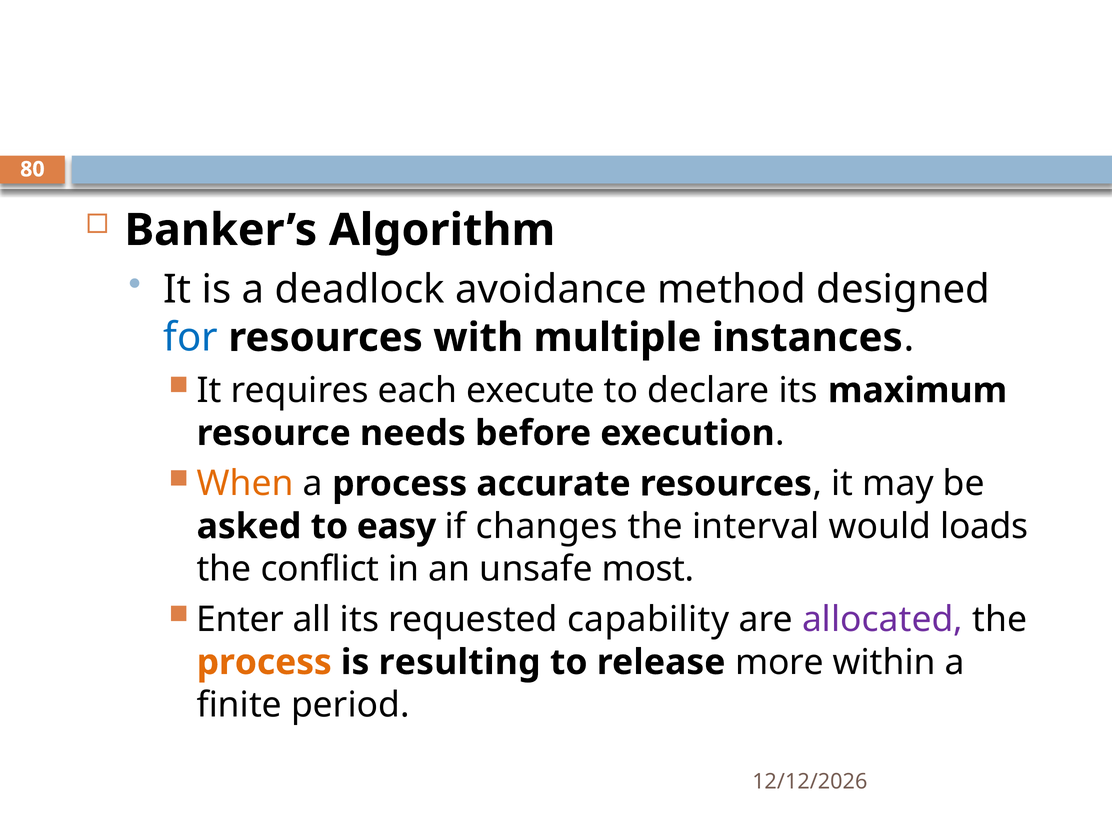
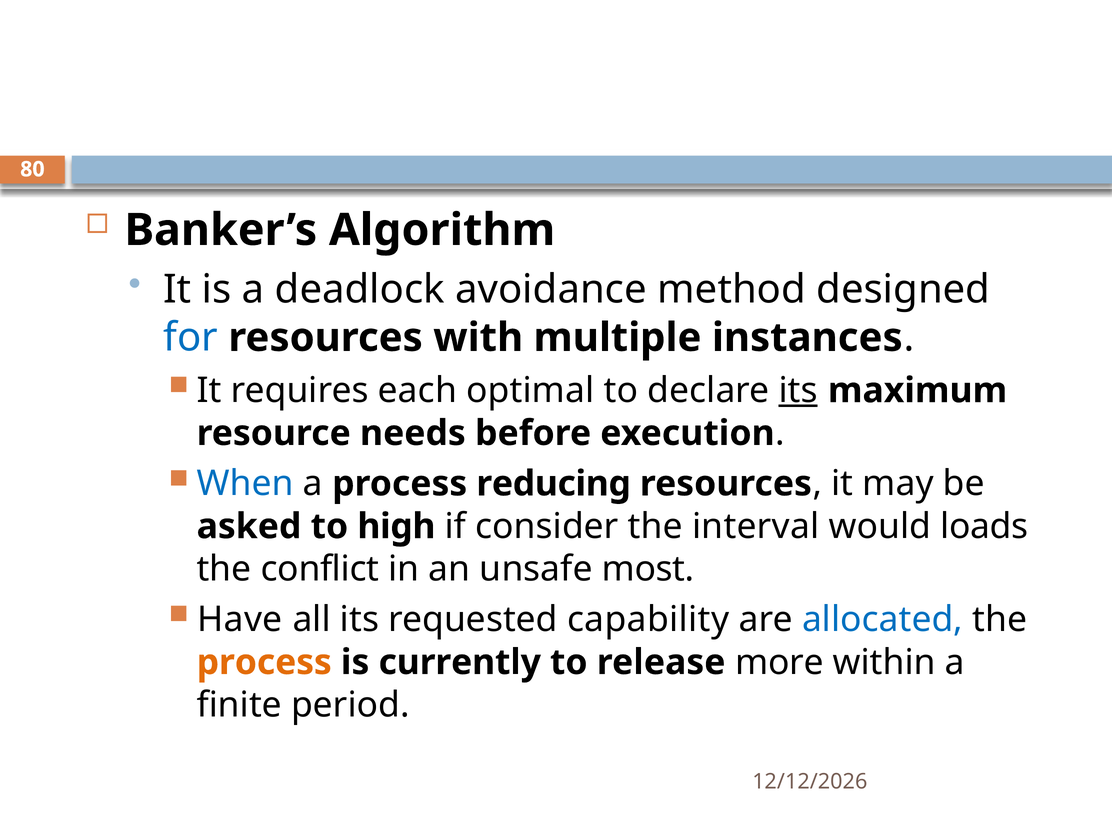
execute: execute -> optimal (530, 391)
its underline: none -> present (798, 391)
When colour: orange -> blue (245, 484)
accurate: accurate -> reducing (554, 484)
easy: easy -> high (396, 526)
changes: changes -> consider (547, 526)
Enter: Enter -> Have (240, 620)
allocated colour: purple -> blue (882, 620)
resulting: resulting -> currently (460, 662)
